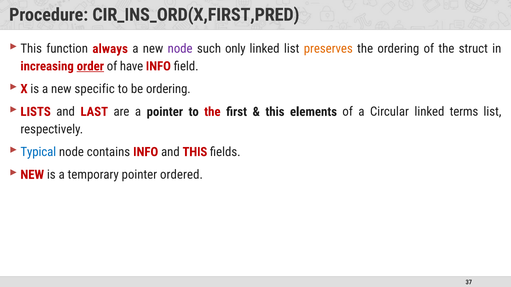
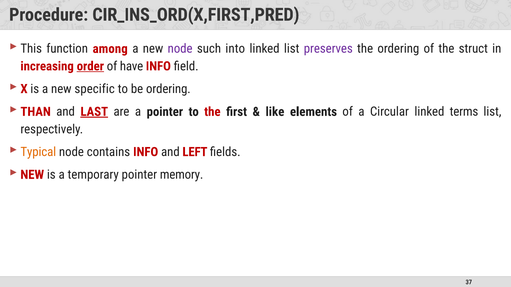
always: always -> among (110, 49)
only: only -> into (235, 49)
preserves colour: orange -> purple (328, 49)
LISTS: LISTS -> THAN (36, 112)
LAST underline: none -> present (94, 112)
this: this -> like (275, 112)
Typical colour: blue -> orange (38, 152)
and THIS: THIS -> LEFT (195, 152)
ordered: ordered -> memory (182, 175)
